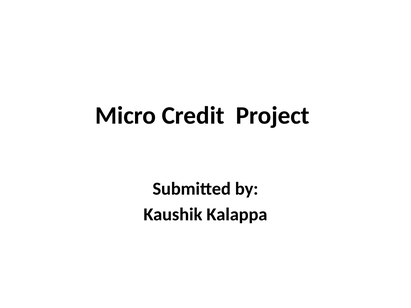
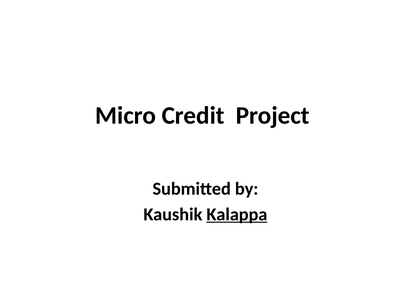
Kalappa underline: none -> present (237, 215)
